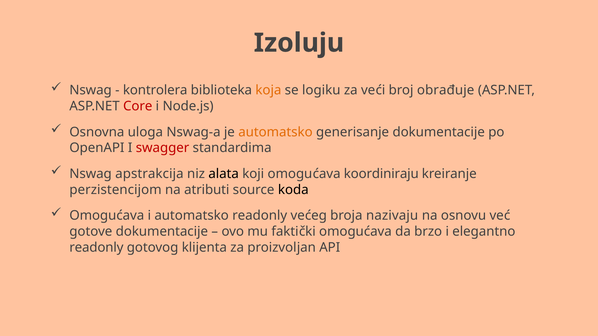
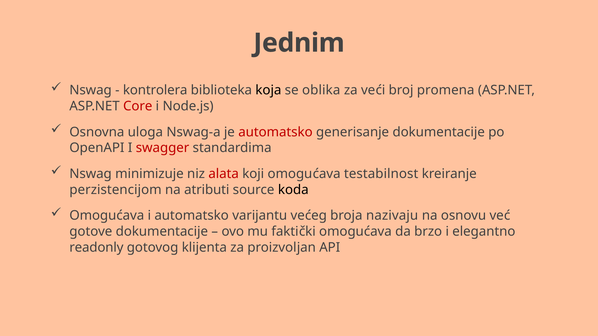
Izoluju: Izoluju -> Jednim (299, 43)
koja colour: orange -> black (268, 90)
logiku: logiku -> oblika (321, 90)
obrađuje: obrađuje -> promena (446, 90)
automatsko colour: orange -> red (275, 132)
apstrakcija: apstrakcija -> minimizuje (149, 174)
alata colour: black -> red (224, 174)
koordiniraju: koordiniraju -> testabilnost (381, 174)
automatsko readonly: readonly -> varijantu (260, 216)
